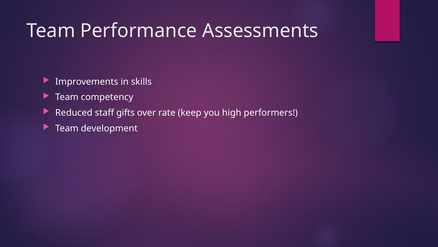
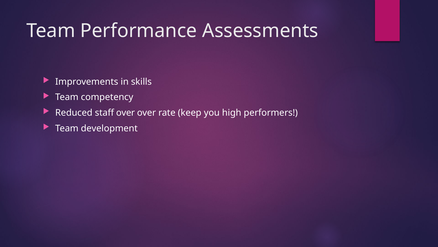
staff gifts: gifts -> over (126, 113)
